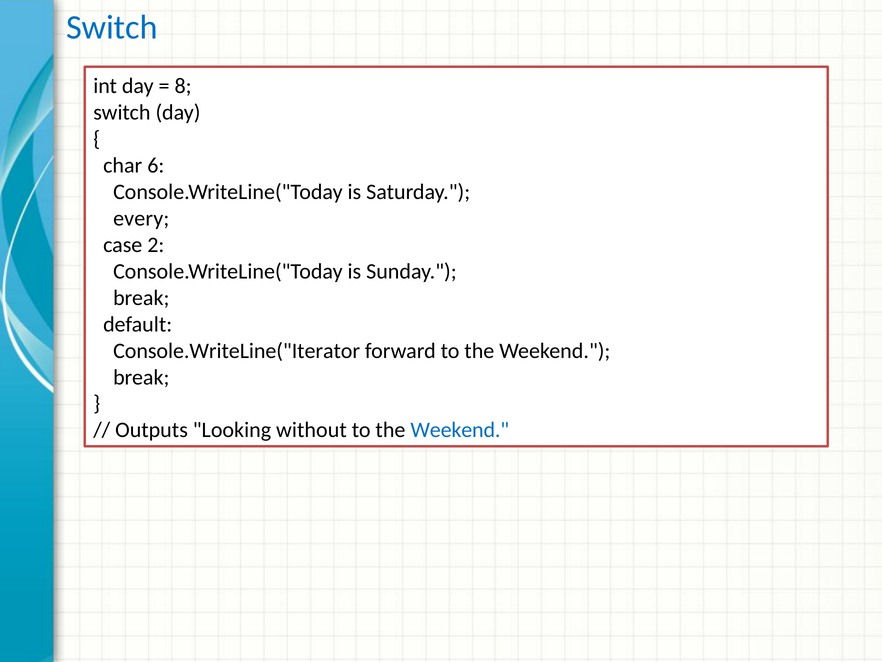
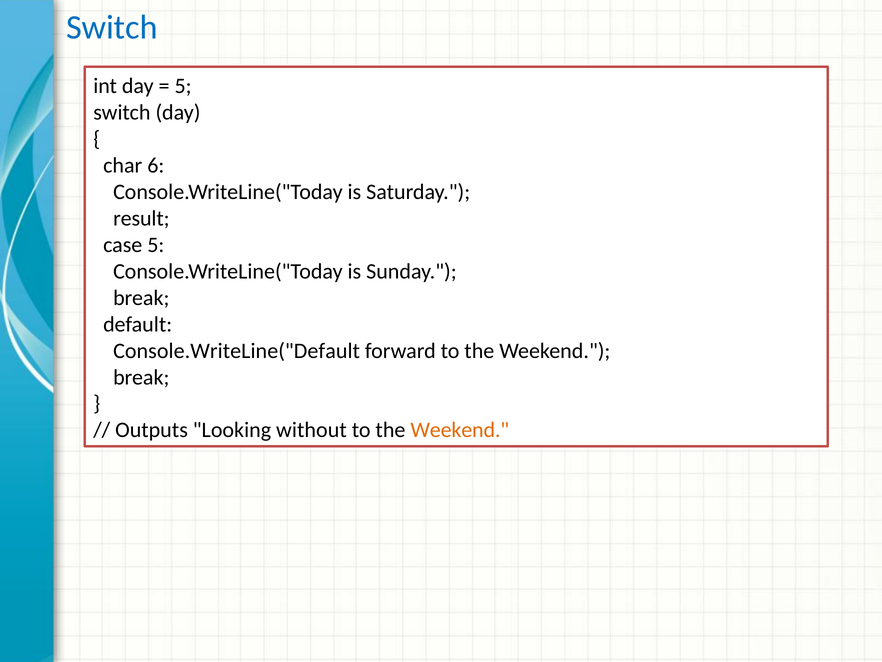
8: 8 -> 5 (183, 86)
every: every -> result (141, 218)
case 2: 2 -> 5 (156, 245)
Console.WriteLine("Iterator: Console.WriteLine("Iterator -> Console.WriteLine("Default (237, 350)
Weekend colour: blue -> orange (460, 430)
